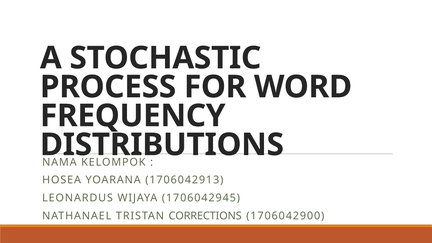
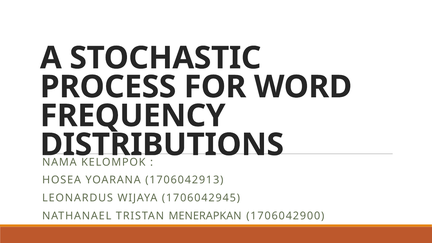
CORRECTIONS: CORRECTIONS -> MENERAPKAN (205, 216)
